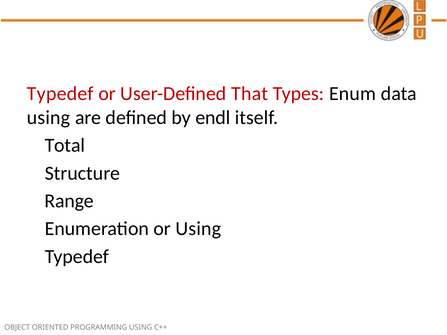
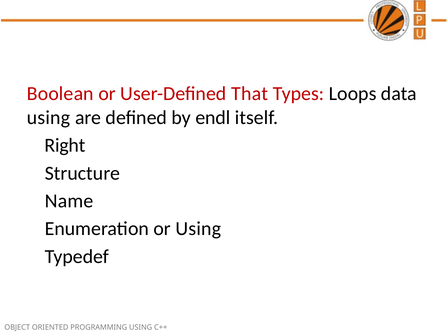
Typedef: Typedef -> Boolean (60, 94)
Enum: Enum -> Loops (353, 94)
Total: Total -> Right (65, 145)
Range: Range -> Name (69, 201)
